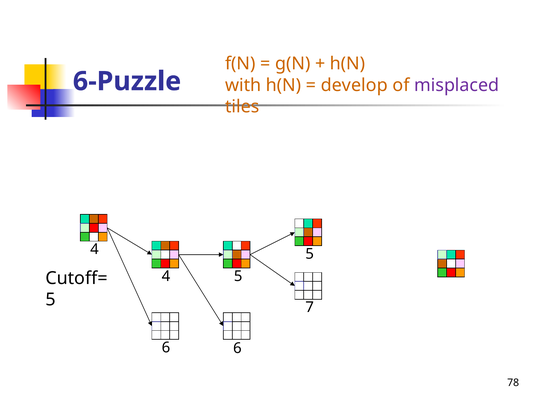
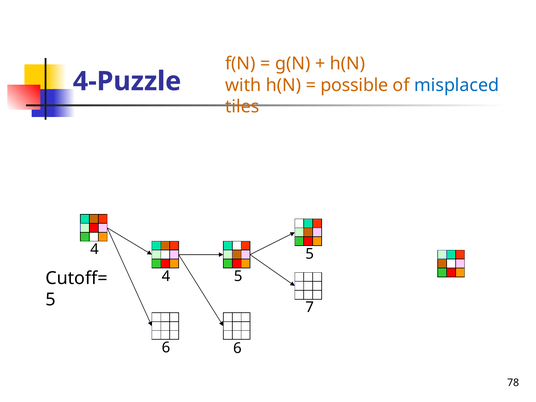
6-Puzzle: 6-Puzzle -> 4-Puzzle (127, 81)
develop: develop -> possible (354, 85)
misplaced colour: purple -> blue (457, 85)
